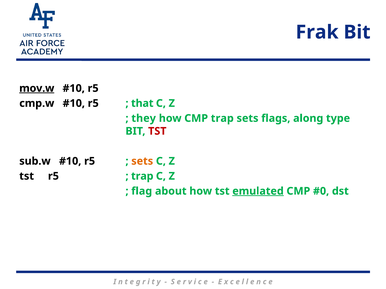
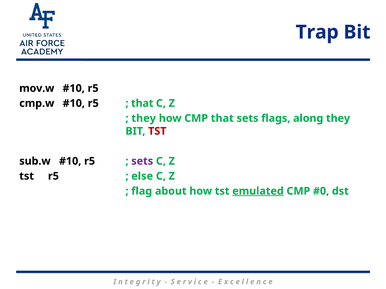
Frak: Frak -> Trap (317, 32)
mov.w underline: present -> none (37, 88)
CMP trap: trap -> that (222, 118)
along type: type -> they (338, 118)
sets colour: orange -> purple (142, 161)
trap: trap -> else (142, 176)
